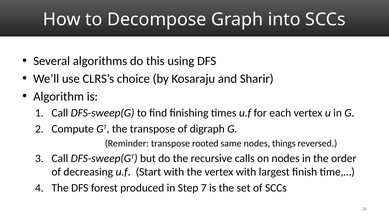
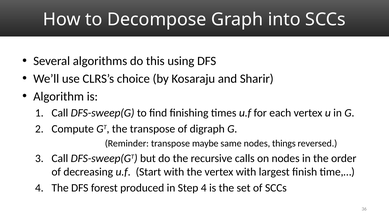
rooted: rooted -> maybe (205, 143)
Step 7: 7 -> 4 (204, 188)
